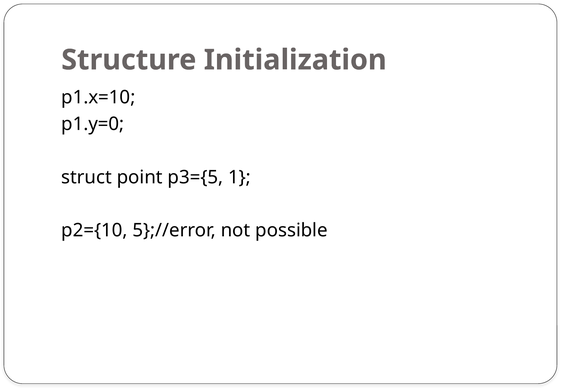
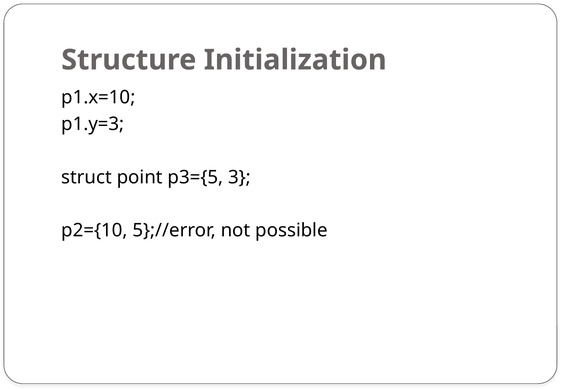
p1.y=0: p1.y=0 -> p1.y=3 (93, 124)
1: 1 -> 3 (240, 177)
